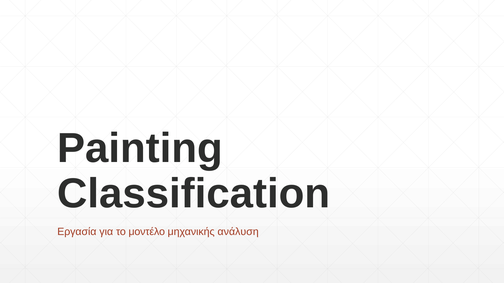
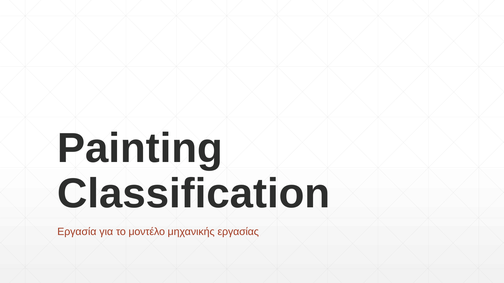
ανάλυση: ανάλυση -> εργασίας (238, 232)
